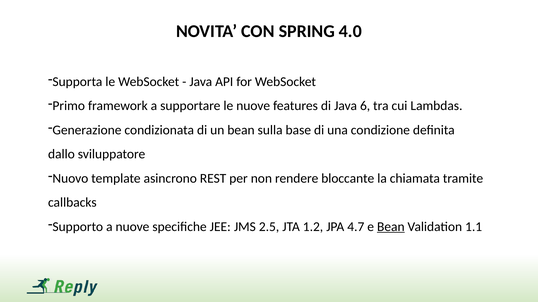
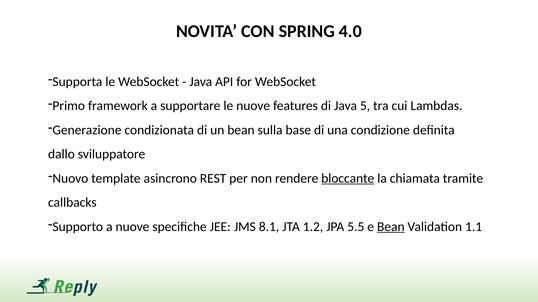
6: 6 -> 5 (365, 106)
bloccante underline: none -> present (348, 179)
2.5: 2.5 -> 8.1 (269, 227)
4.7: 4.7 -> 5.5 (356, 227)
